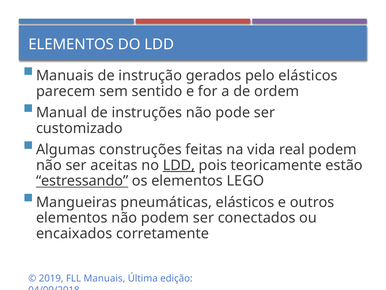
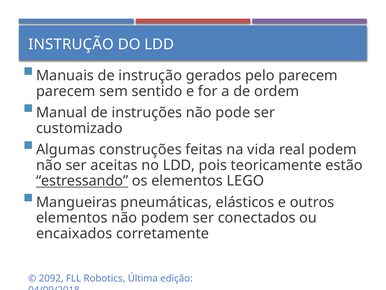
ELEMENTOS: ELEMENTOS -> INSTRUÇÃO (71, 44)
pelo elásticos: elásticos -> parecem (308, 76)
LDD underline: present -> none (179, 165)
2019: 2019 -> 2092 (51, 278)
FLL Manuais: Manuais -> Robotics (104, 278)
